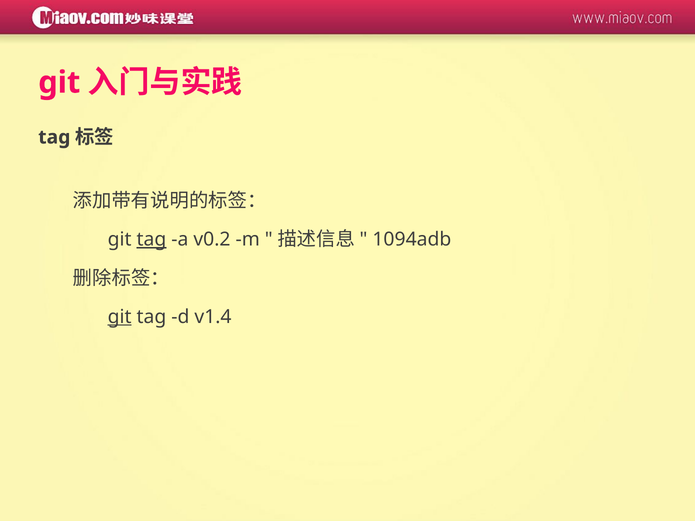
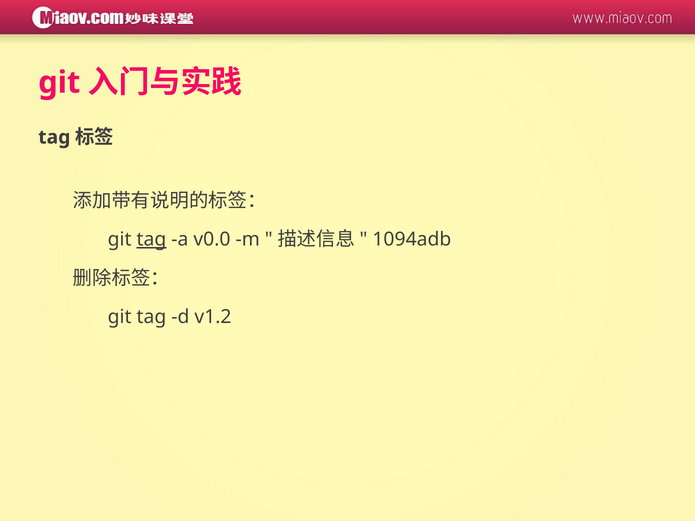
v0.2: v0.2 -> v0.0 (212, 240)
git underline: present -> none (120, 317)
v1.4: v1.4 -> v1.2 (213, 317)
